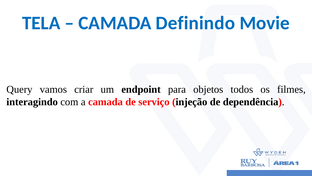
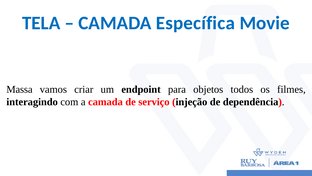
Definindo: Definindo -> Específica (195, 23)
Query: Query -> Massa (19, 89)
